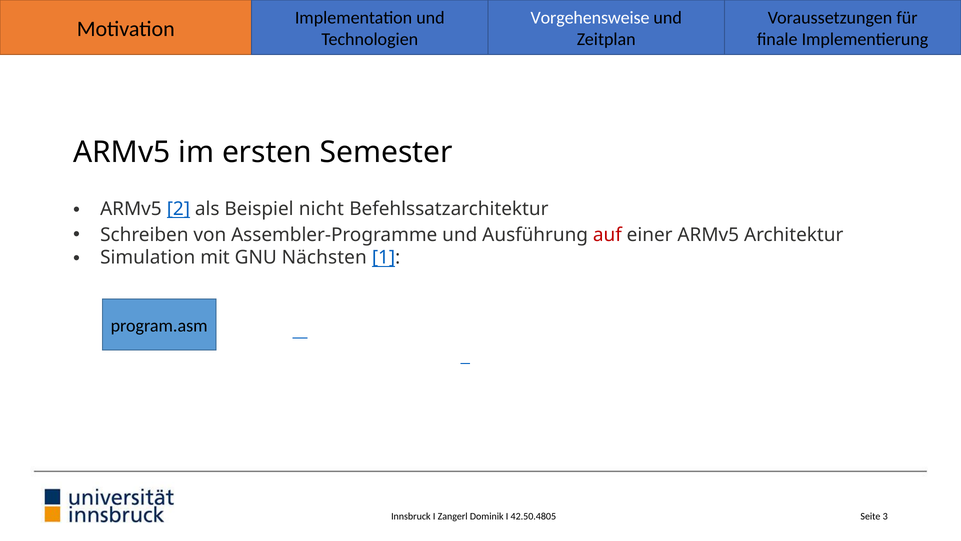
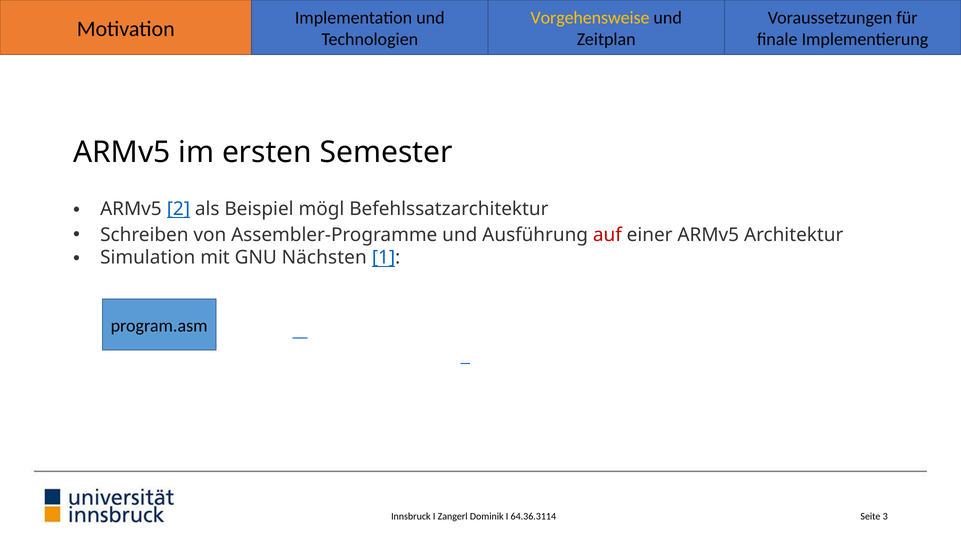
Vorgehensweise colour: white -> yellow (590, 18)
nicht: nicht -> mögl (321, 209)
42.50.4805: 42.50.4805 -> 64.36.3114 (533, 516)
